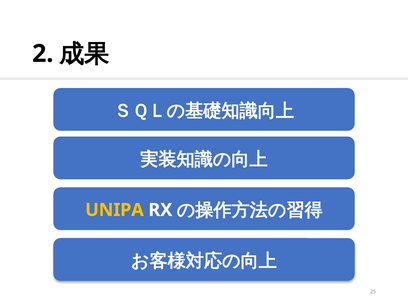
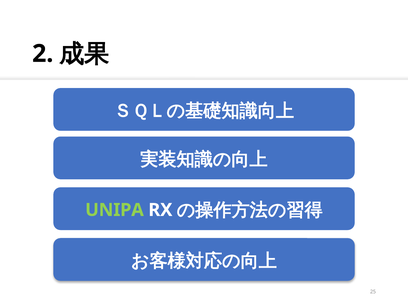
UNIPA colour: yellow -> light green (114, 210)
